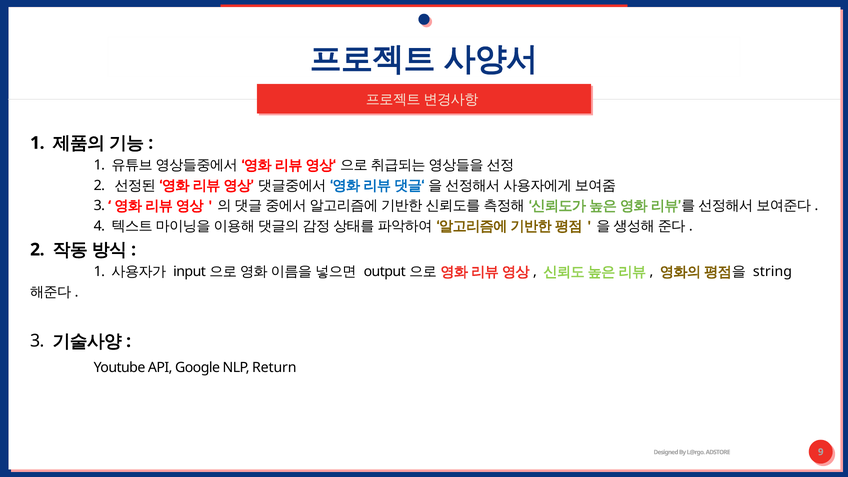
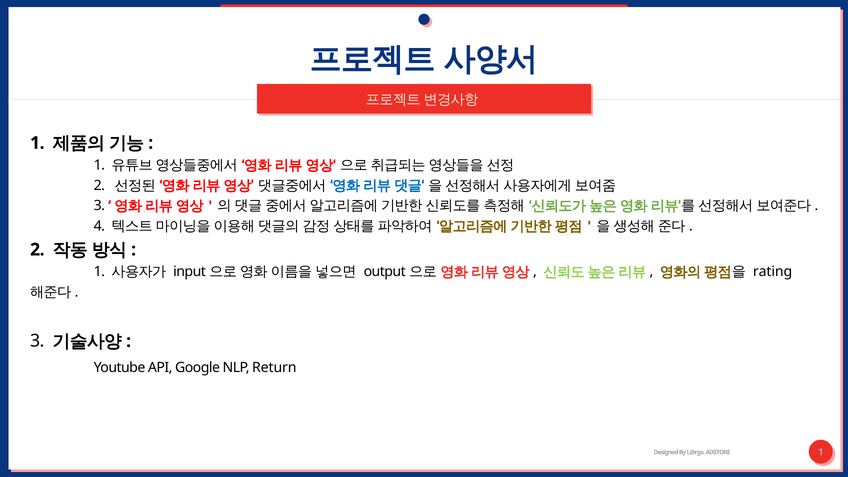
string: string -> rating (773, 272)
ADSTORE 9: 9 -> 1 (821, 452)
